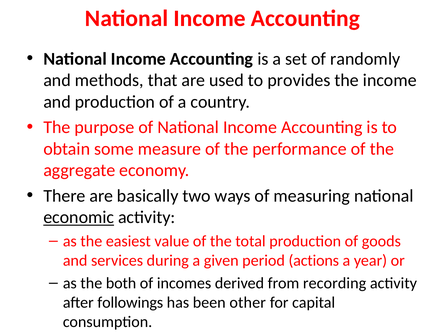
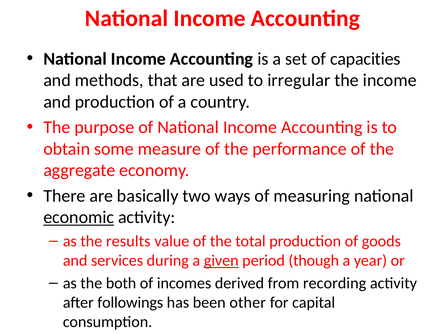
randomly: randomly -> capacities (365, 59)
provides: provides -> irregular (299, 80)
easiest: easiest -> results (128, 241)
given underline: none -> present (221, 260)
actions: actions -> though (314, 260)
